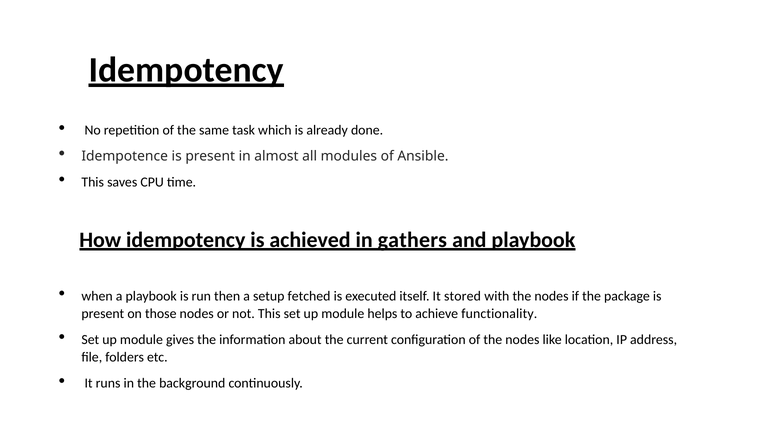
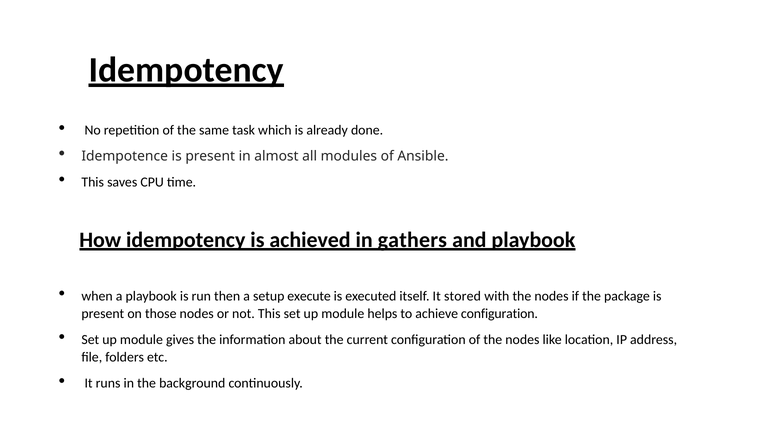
fetched: fetched -> execute (309, 296)
achieve functionality: functionality -> configuration (499, 314)
